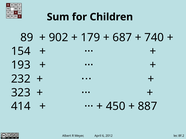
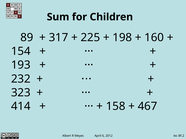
902: 902 -> 317 (58, 38)
179: 179 -> 225 (90, 38)
687: 687 -> 198 (122, 38)
740: 740 -> 160 (154, 38)
450: 450 -> 158 (116, 107)
887: 887 -> 467 (148, 107)
